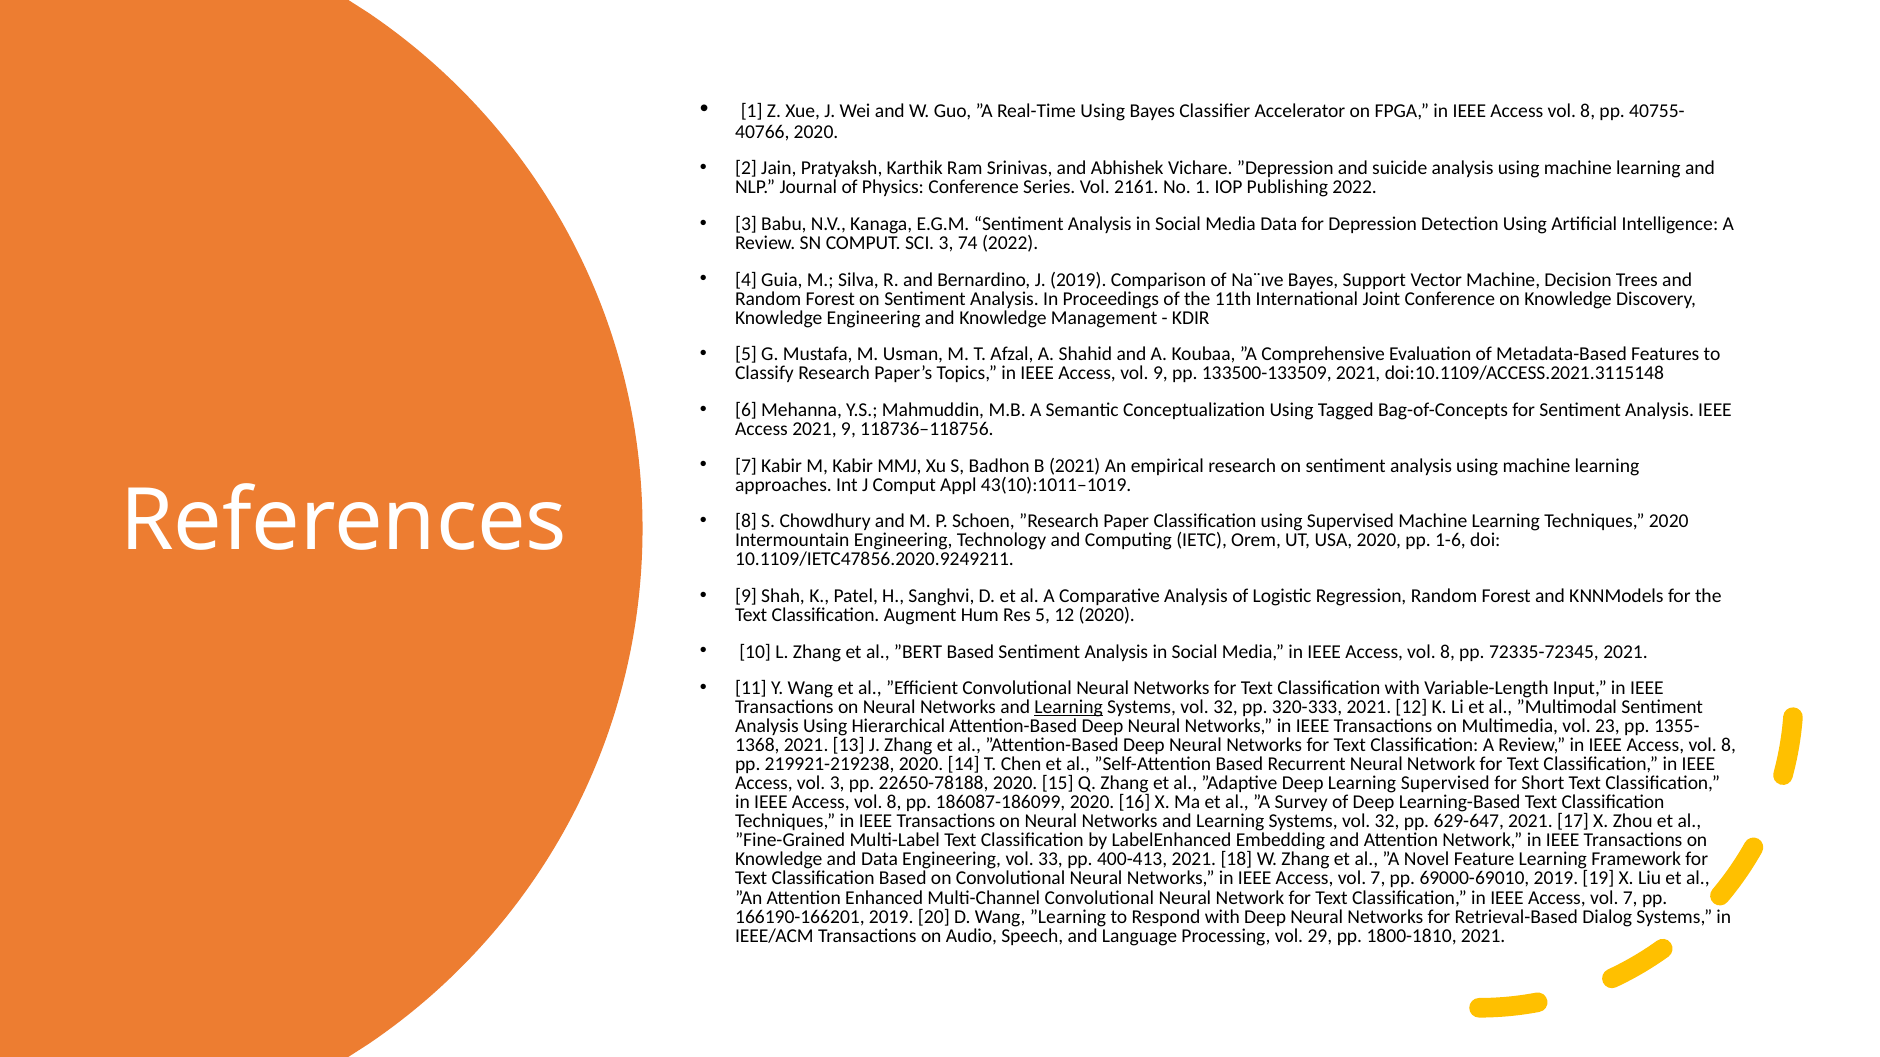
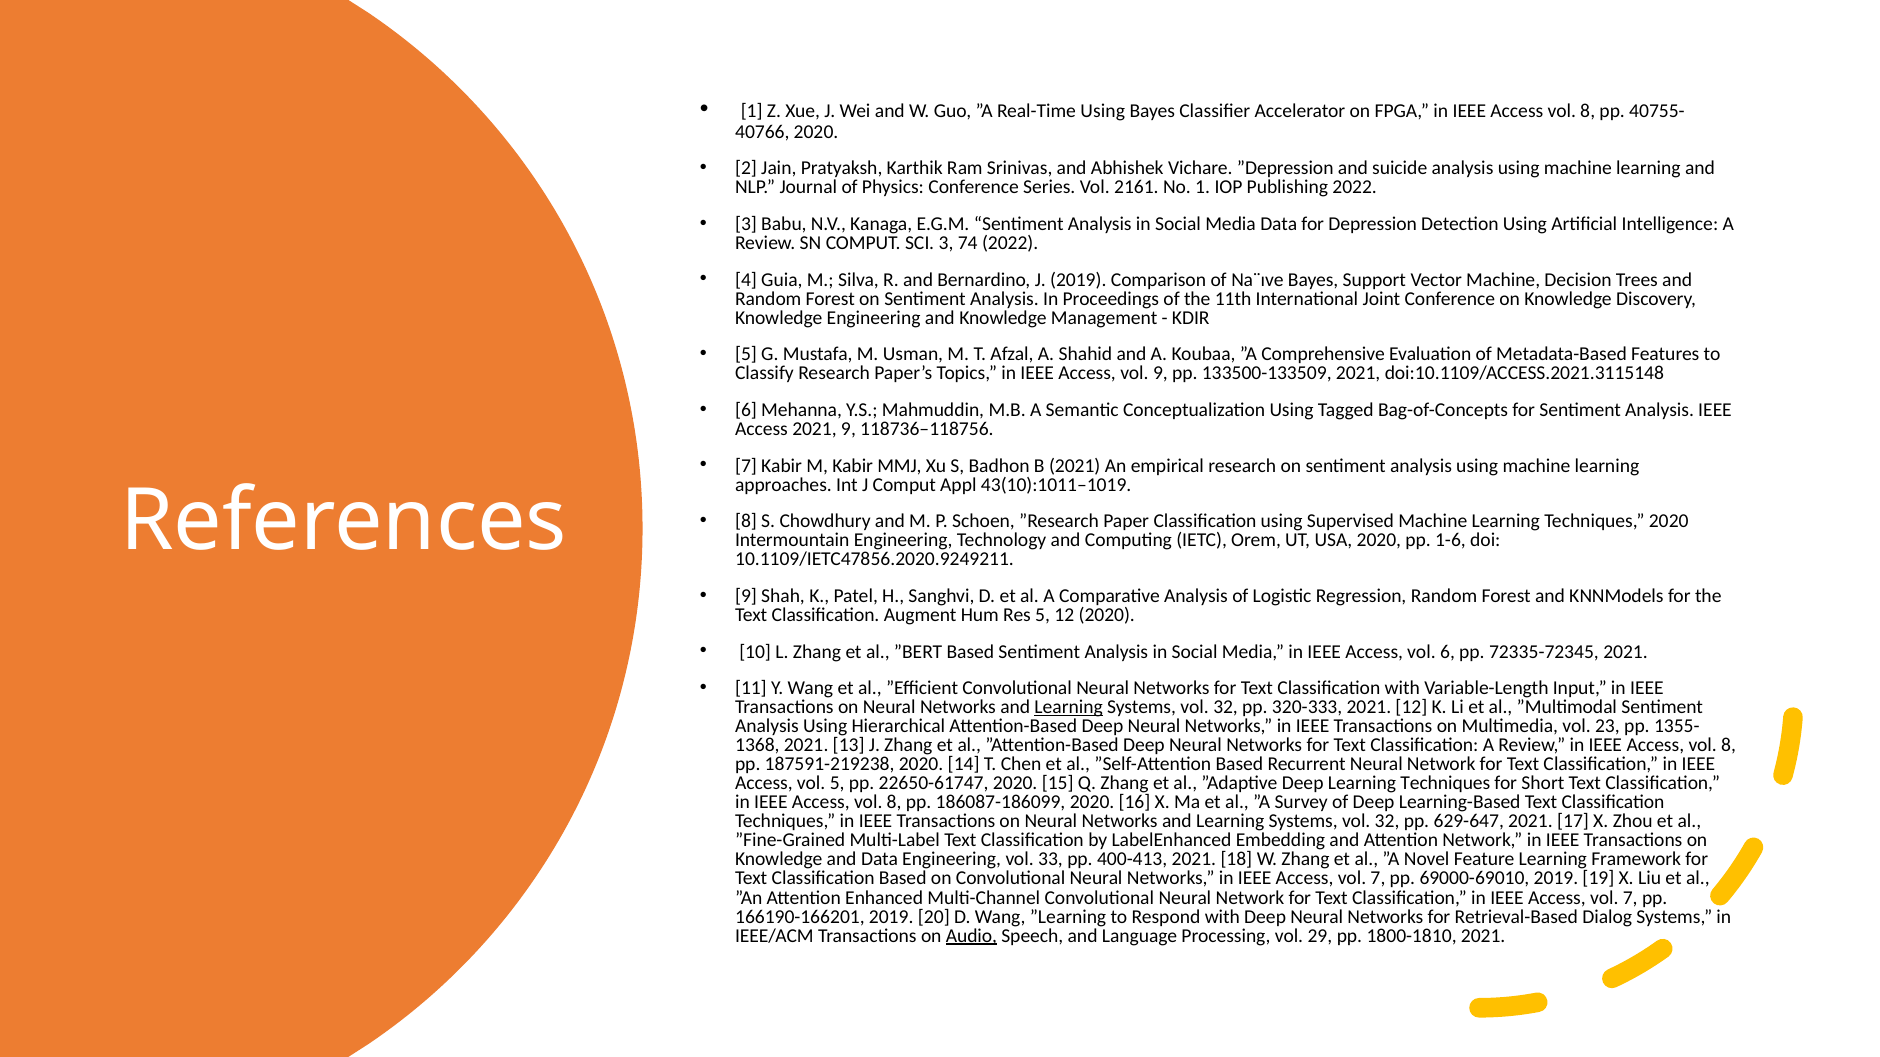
8: 8 -> 6 (1448, 652)
219921-219238: 219921-219238 -> 187591-219238 (830, 765)
vol 3: 3 -> 5 (837, 784)
22650-78188: 22650-78188 -> 22650-61747 (934, 784)
Deep Learning Supervised: Supervised -> Techniques (1445, 784)
Audio underline: none -> present (971, 936)
